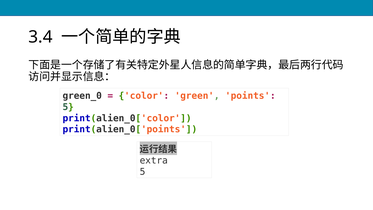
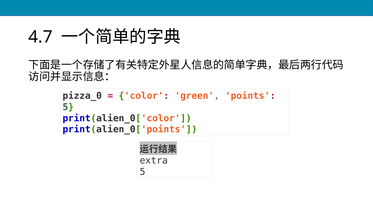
3.4: 3.4 -> 4.7 (40, 37)
green_0: green_0 -> pizza_0 (82, 96)
